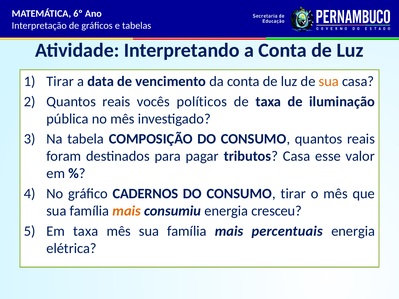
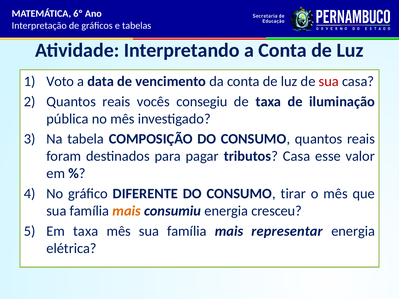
Tirar: Tirar -> Voto (60, 81)
sua colour: orange -> red (329, 81)
políticos: políticos -> consegiu (202, 102)
CADERNOS: CADERNOS -> DIFERENTE (145, 194)
percentuais: percentuais -> representar (287, 231)
